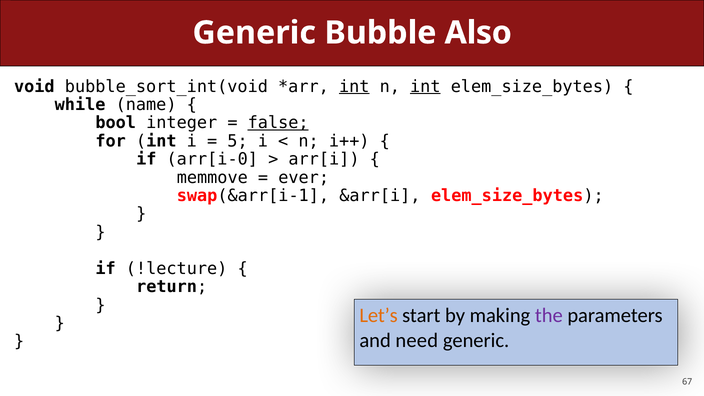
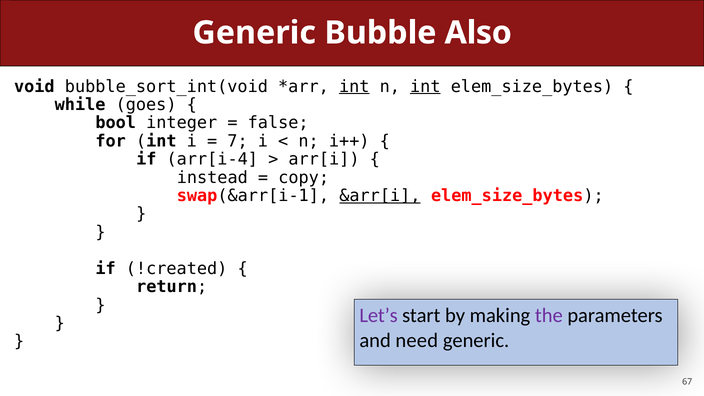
name: name -> goes (146, 105)
false underline: present -> none (278, 123)
5: 5 -> 7 (237, 141)
arr[i-0: arr[i-0 -> arr[i-4 (212, 159)
memmove: memmove -> instead (212, 177)
ever: ever -> copy (304, 177)
&arr[i underline: none -> present (380, 196)
!lecture: !lecture -> !created (177, 269)
Let’s colour: orange -> purple (379, 316)
